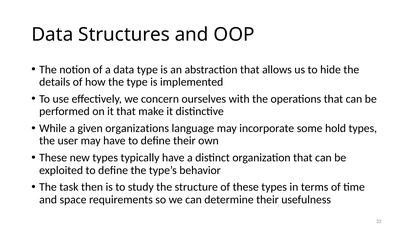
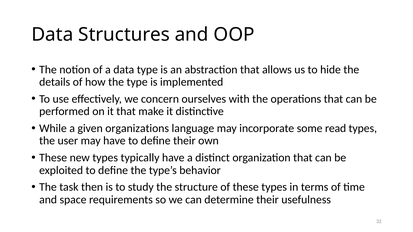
hold: hold -> read (336, 128)
